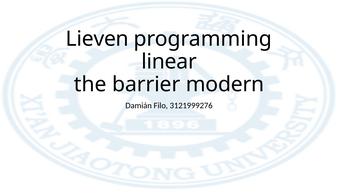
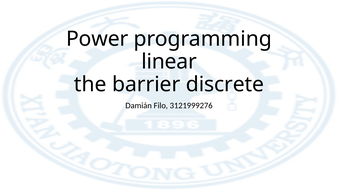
Lieven: Lieven -> Power (97, 39)
modern: modern -> discrete (225, 84)
